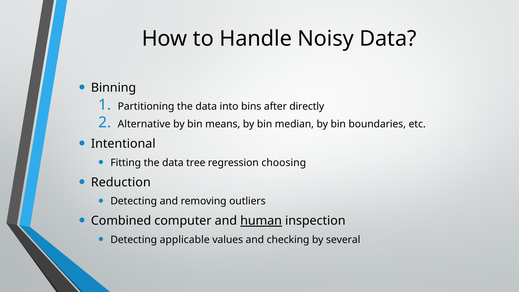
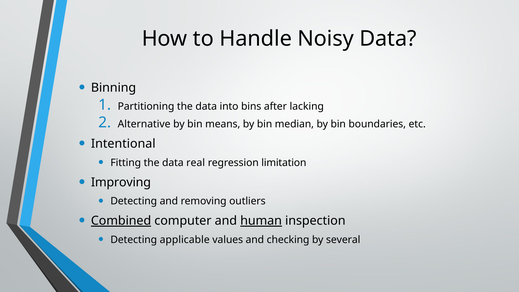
directly: directly -> lacking (307, 107)
tree: tree -> real (196, 163)
choosing: choosing -> limitation (284, 163)
Reduction: Reduction -> Improving (121, 182)
Combined underline: none -> present (121, 221)
